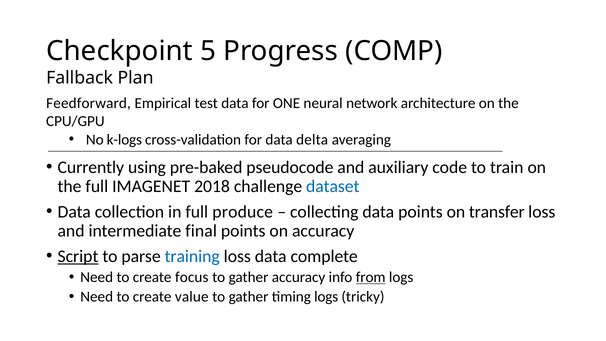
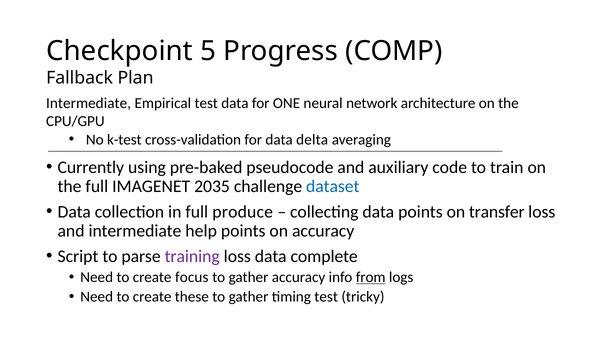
Feedforward: Feedforward -> Intermediate (89, 103)
k-logs: k-logs -> k-test (124, 139)
2018: 2018 -> 2035 (212, 186)
final: final -> help (201, 231)
Script underline: present -> none (78, 256)
training colour: blue -> purple (192, 256)
value: value -> these (192, 297)
timing logs: logs -> test (326, 297)
